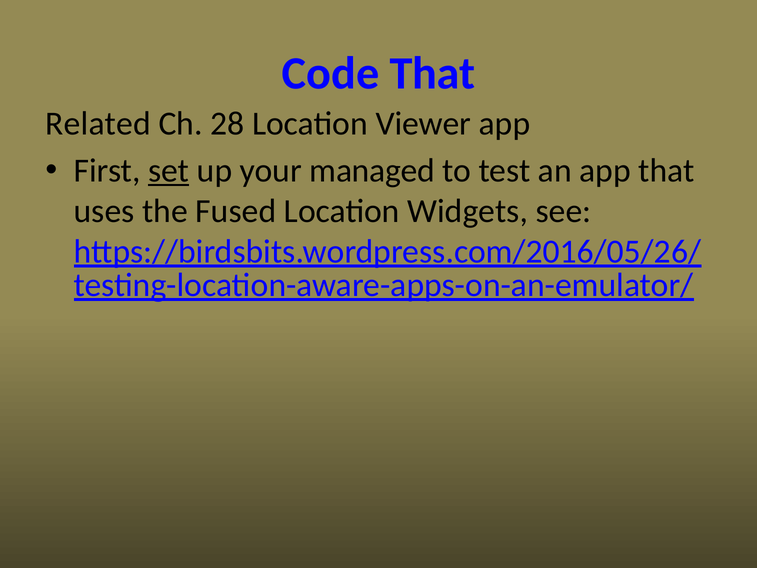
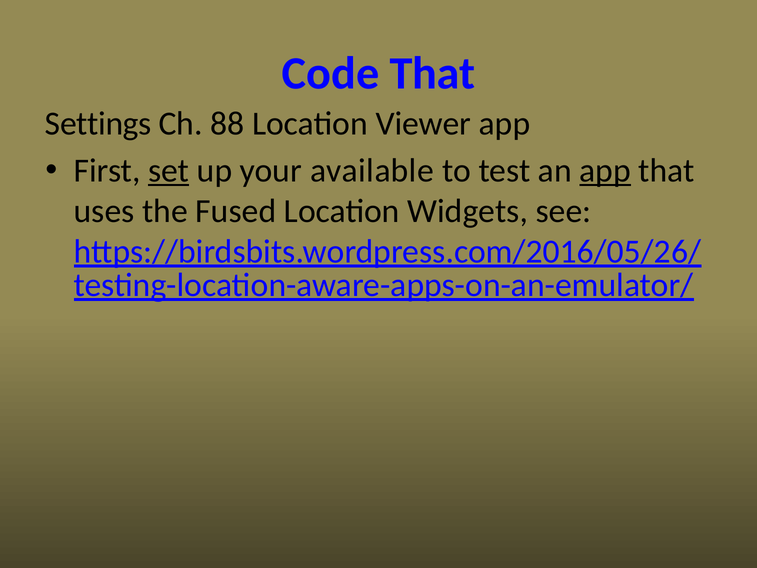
Related: Related -> Settings (98, 123)
28: 28 -> 88 (227, 123)
managed: managed -> available (372, 171)
app underline: none -> present (605, 171)
